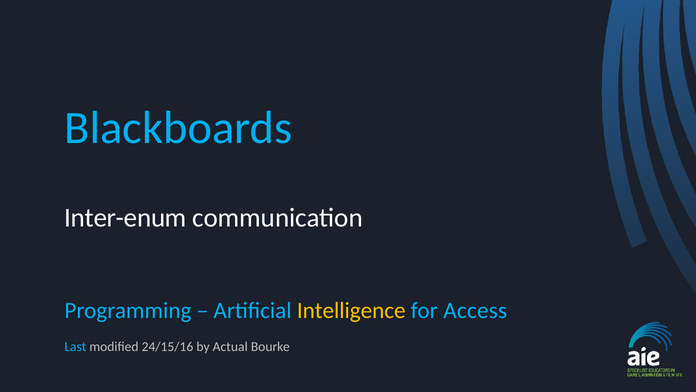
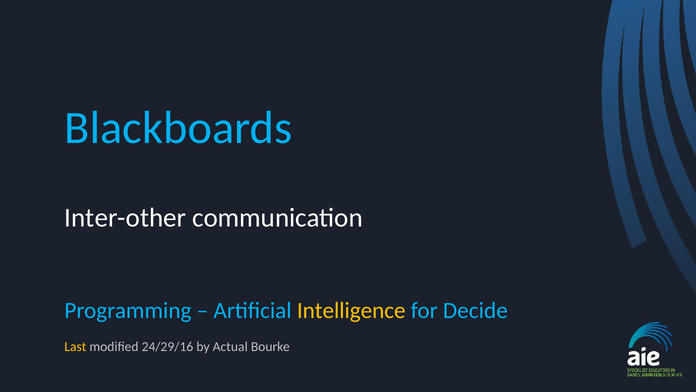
Inter-enum: Inter-enum -> Inter-other (125, 217)
Access: Access -> Decide (475, 310)
Last colour: light blue -> yellow (75, 346)
24/15/16: 24/15/16 -> 24/29/16 (167, 346)
